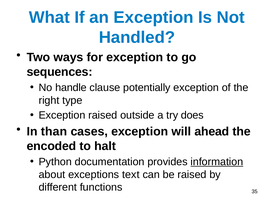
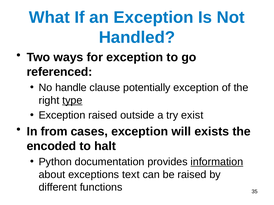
sequences: sequences -> referenced (60, 72)
type underline: none -> present (72, 101)
does: does -> exist (192, 116)
than: than -> from (54, 132)
ahead: ahead -> exists (212, 132)
